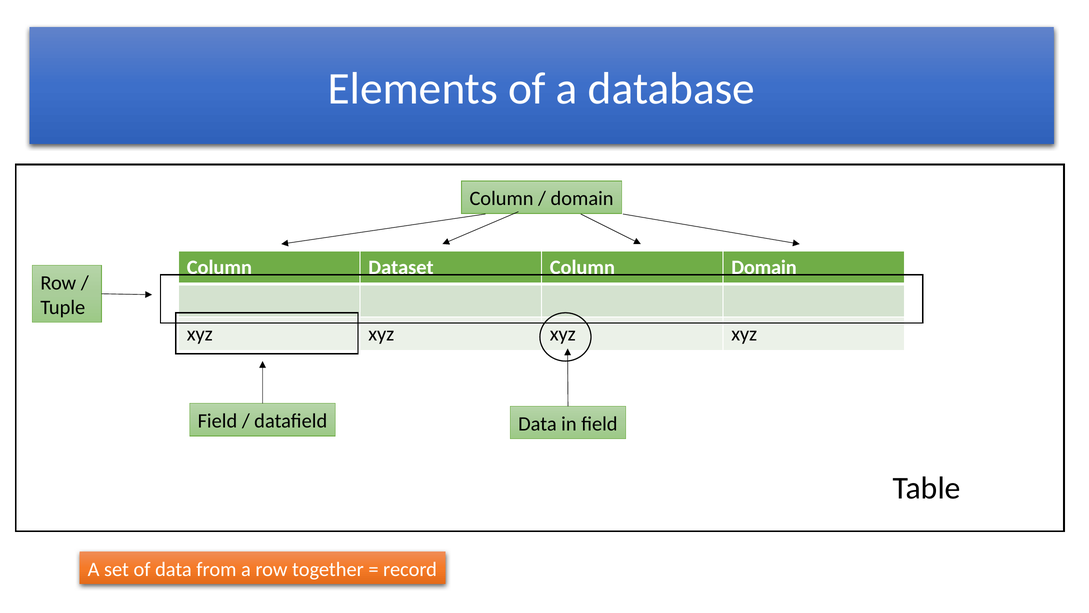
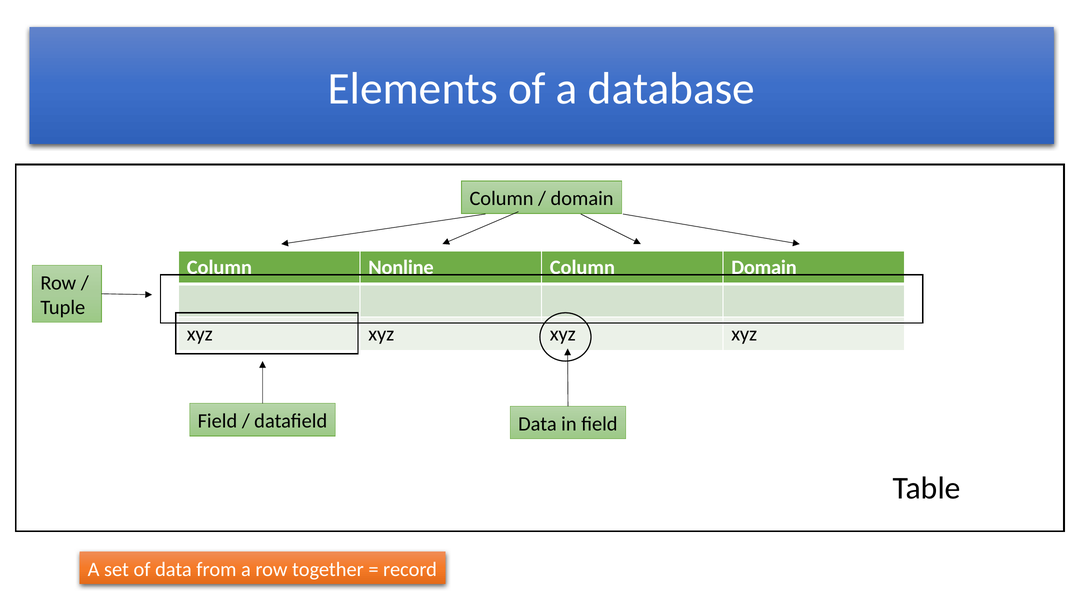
Dataset: Dataset -> Nonline (401, 267)
